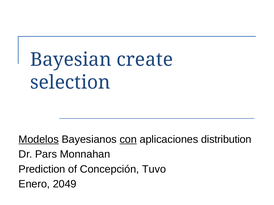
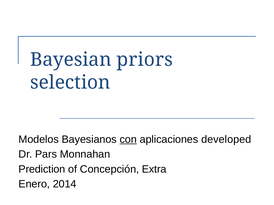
create: create -> priors (145, 60)
Modelos underline: present -> none (39, 140)
distribution: distribution -> developed (226, 140)
Tuvo: Tuvo -> Extra (154, 170)
2049: 2049 -> 2014 (65, 185)
